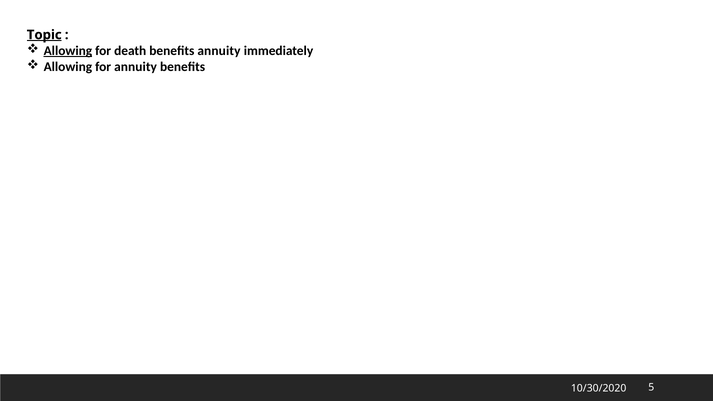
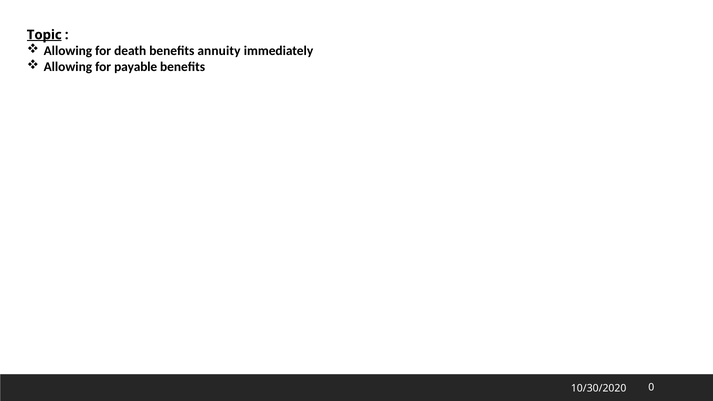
Allowing underline: present -> none (68, 51)
for annuity: annuity -> payable (136, 67)
5: 5 -> 0 (651, 388)
